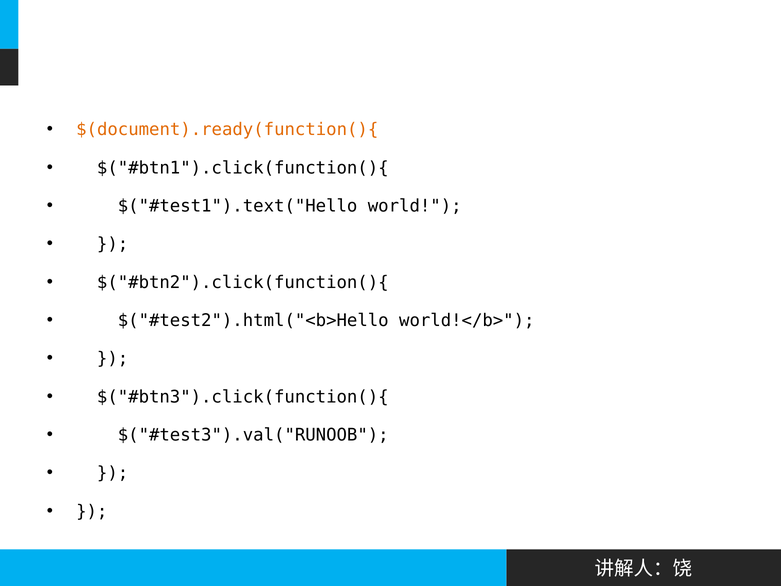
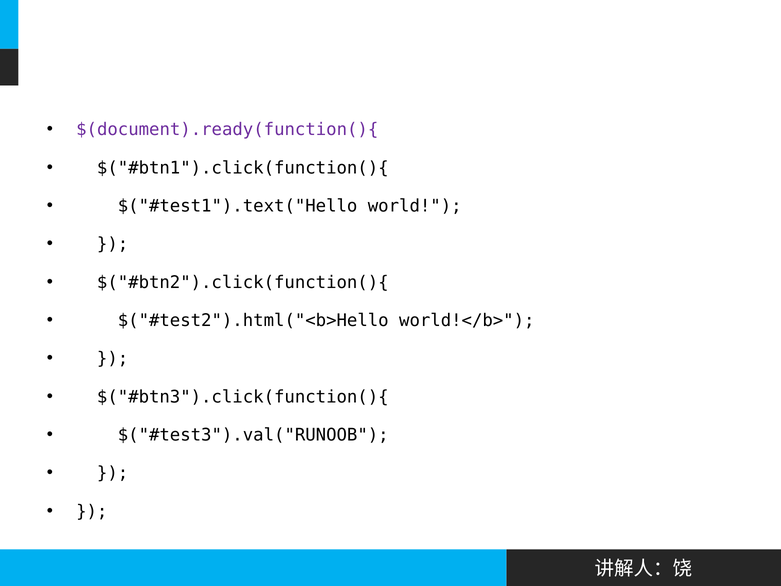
$(document).ready(function(){ colour: orange -> purple (227, 130)
